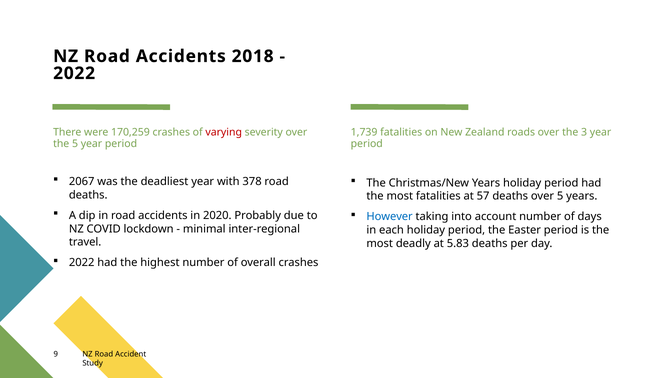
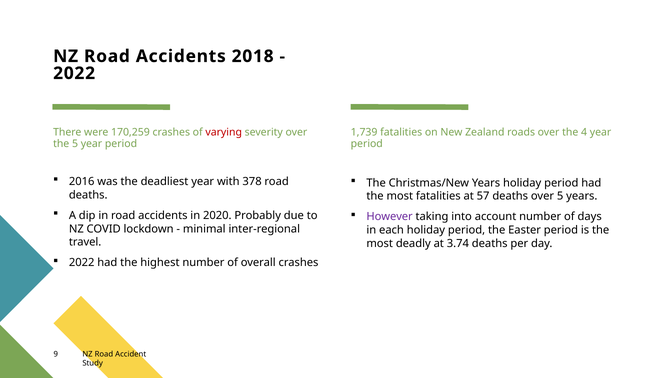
3: 3 -> 4 (584, 132)
2067: 2067 -> 2016 (82, 182)
However colour: blue -> purple (390, 217)
5.83: 5.83 -> 3.74 (458, 244)
